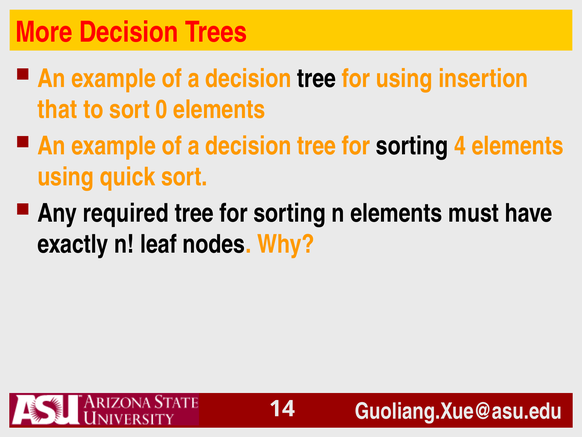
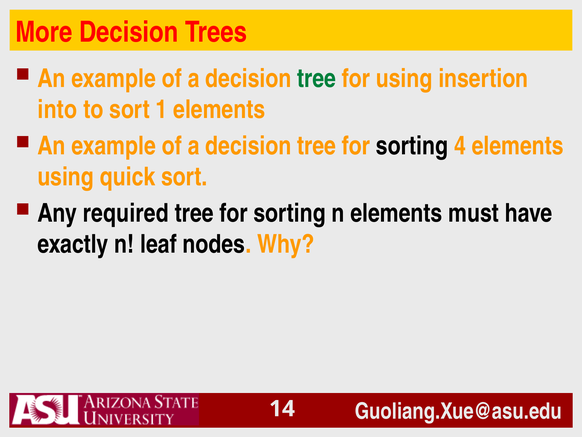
tree colour: black -> green (317, 78)
that: that -> into (57, 109)
0: 0 -> 1 (161, 109)
